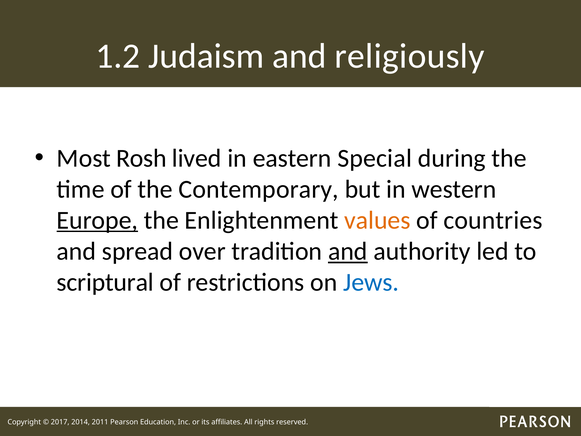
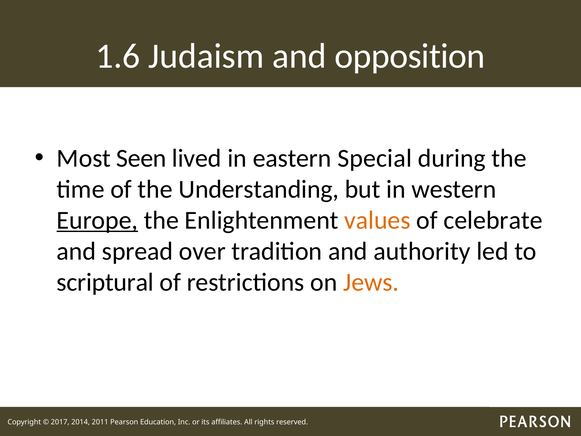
1.2: 1.2 -> 1.6 (118, 56)
religiously: religiously -> opposition (410, 56)
Rosh: Rosh -> Seen (141, 158)
Contemporary: Contemporary -> Understanding (259, 189)
countries: countries -> celebrate (493, 220)
and underline: present -> none (348, 251)
Jews colour: blue -> orange (371, 282)
